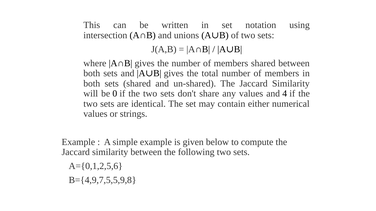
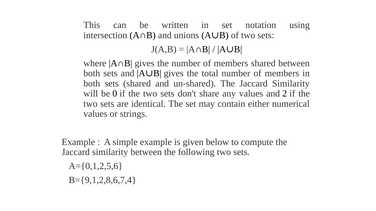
4: 4 -> 2 (285, 94)
B={4,9,7,5,5,9,8: B={4,9,7,5,5,9,8 -> B={9,1,2,8,6,7,4 (103, 181)
